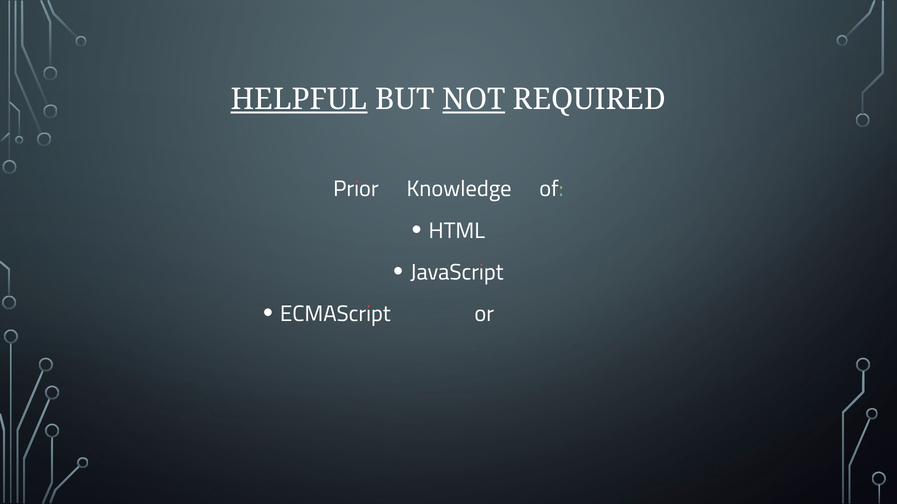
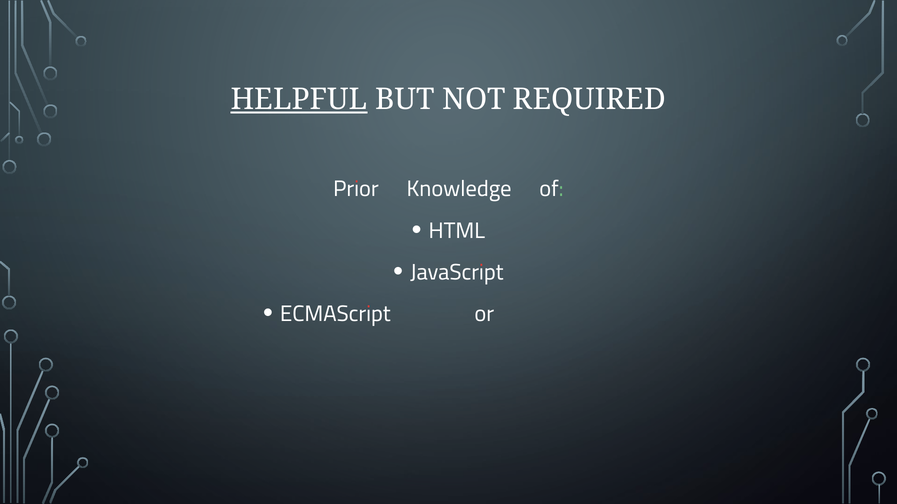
NOT underline: present -> none (474, 100)
